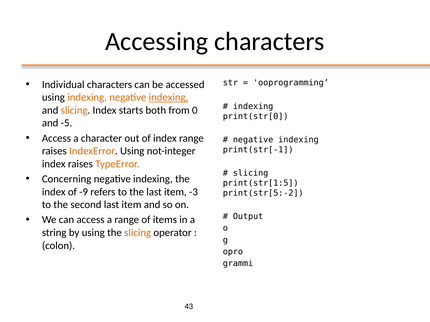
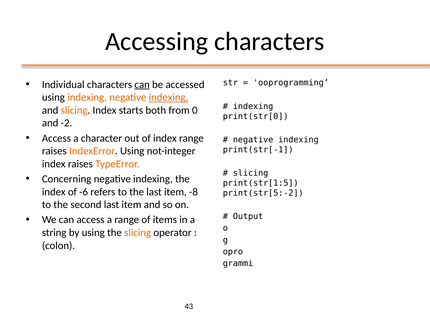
can underline: none -> present (142, 85)
-5: -5 -> -2 (66, 123)
-9: -9 -> -6 (84, 192)
-3: -3 -> -8 (193, 192)
